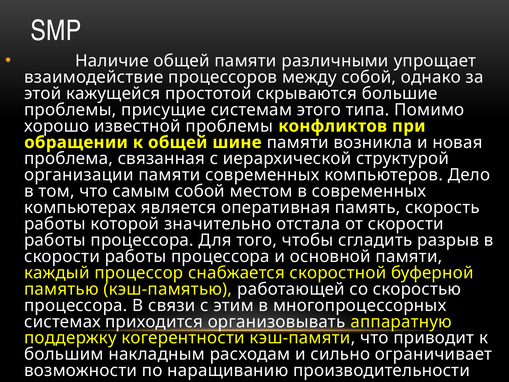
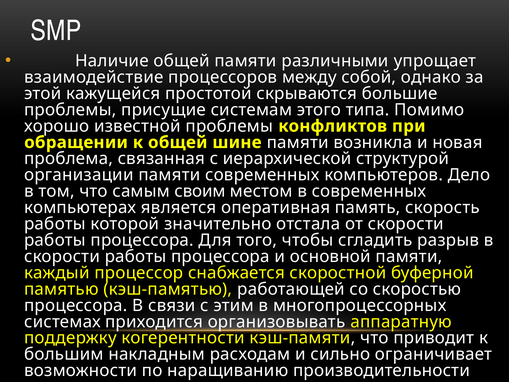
самым собой: собой -> своим (200, 191)
